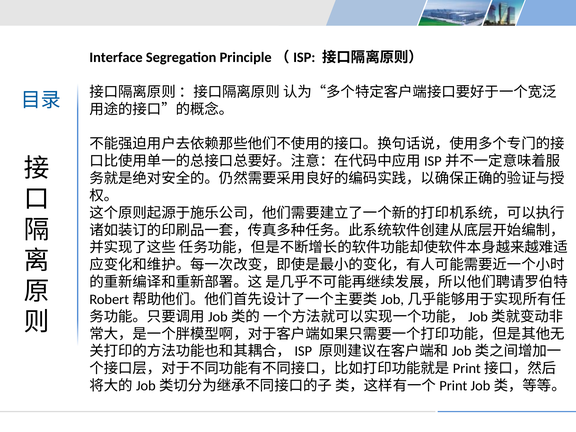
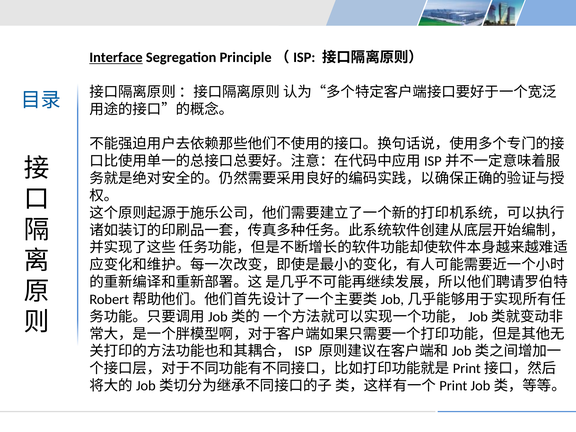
Interface underline: none -> present (116, 57)
